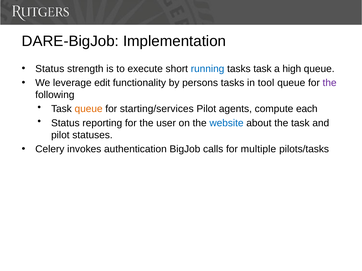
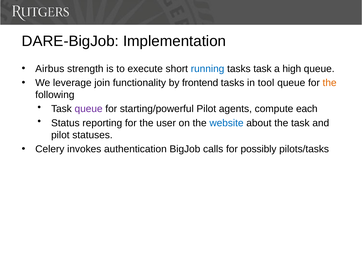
Status: Status -> Airbus (50, 69)
edit: edit -> join (102, 83)
persons: persons -> frontend (200, 83)
the colour: purple -> orange (330, 83)
queue colour: orange -> purple (89, 109)
starting/services: starting/services -> starting/powerful (157, 109)
multiple: multiple -> possibly (259, 149)
